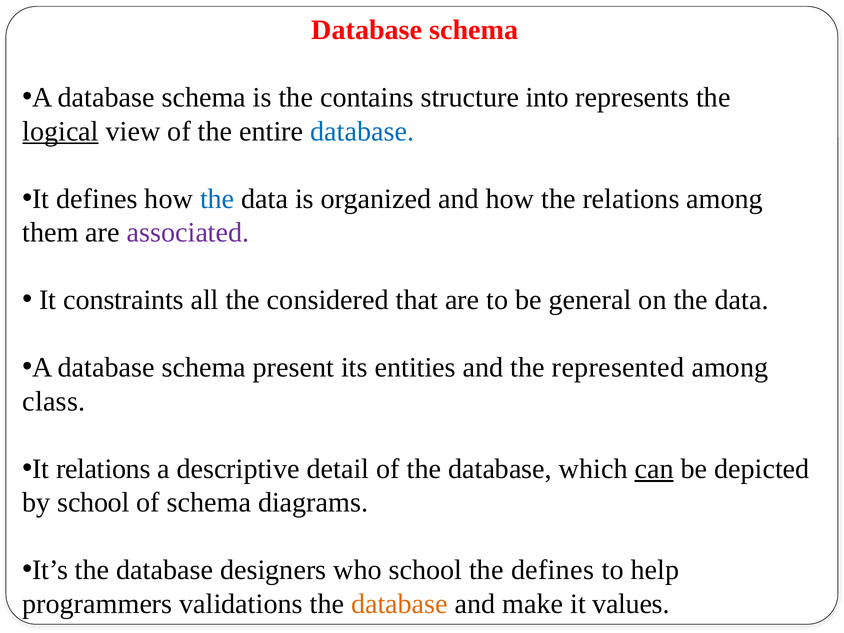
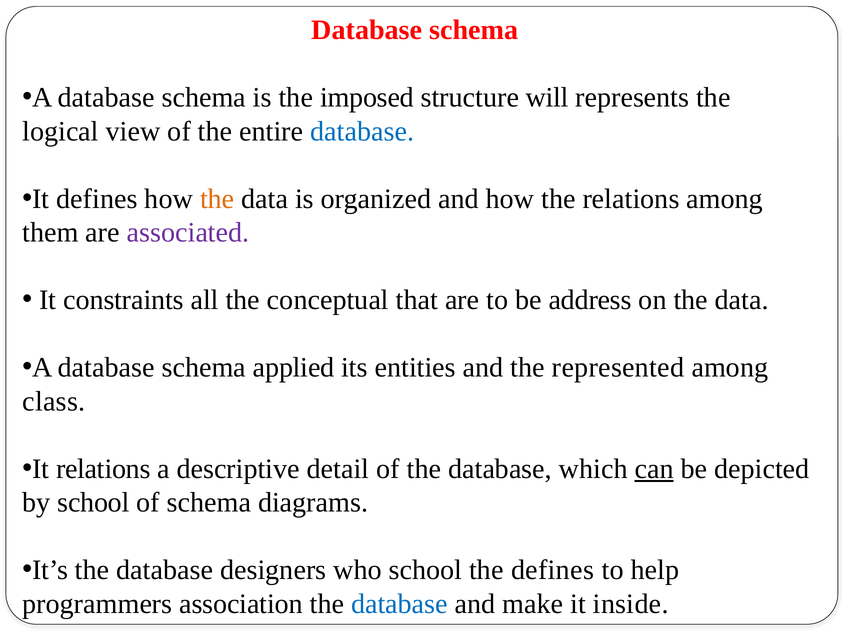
contains: contains -> imposed (367, 98)
into: into -> will (547, 98)
logical underline: present -> none (61, 131)
the colour: blue -> orange (217, 199)
considered: considered -> conceptual (328, 300)
general: general -> address (590, 300)
present: present -> applied (294, 368)
validations: validations -> association (241, 604)
database colour: orange -> blue (399, 604)
values: values -> inside (631, 604)
